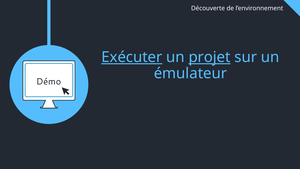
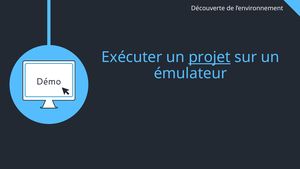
Exécuter underline: present -> none (132, 57)
